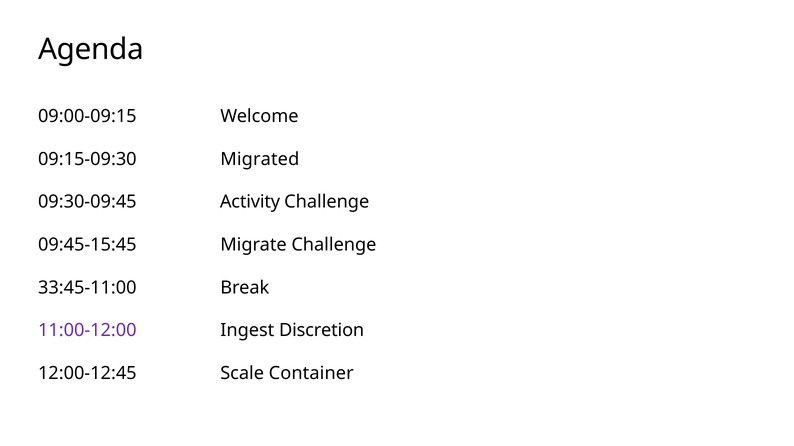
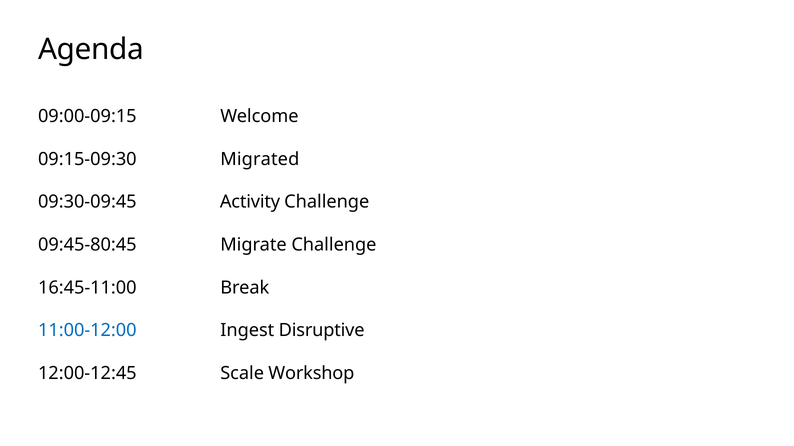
09:45-15:45: 09:45-15:45 -> 09:45-80:45 (87, 245)
33:45-11:00: 33:45-11:00 -> 16:45-11:00 (87, 288)
11:00-12:00 colour: purple -> blue (87, 331)
Discretion: Discretion -> Disruptive (322, 331)
Container: Container -> Workshop (311, 374)
